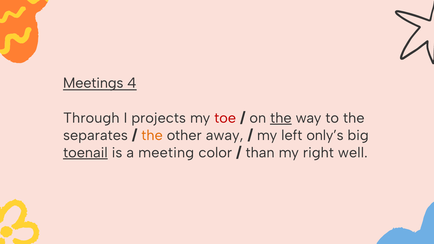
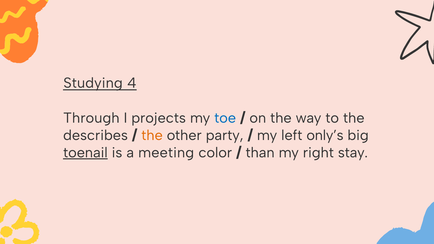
Meetings: Meetings -> Studying (93, 83)
toe colour: red -> blue (225, 118)
the underline: present -> none (281, 118)
separates: separates -> describes (96, 135)
away: away -> party (225, 135)
well: well -> stay (353, 153)
